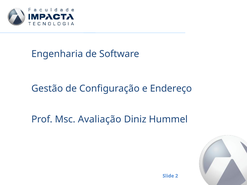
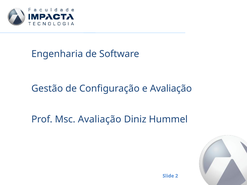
e Endereço: Endereço -> Avaliação (171, 89)
